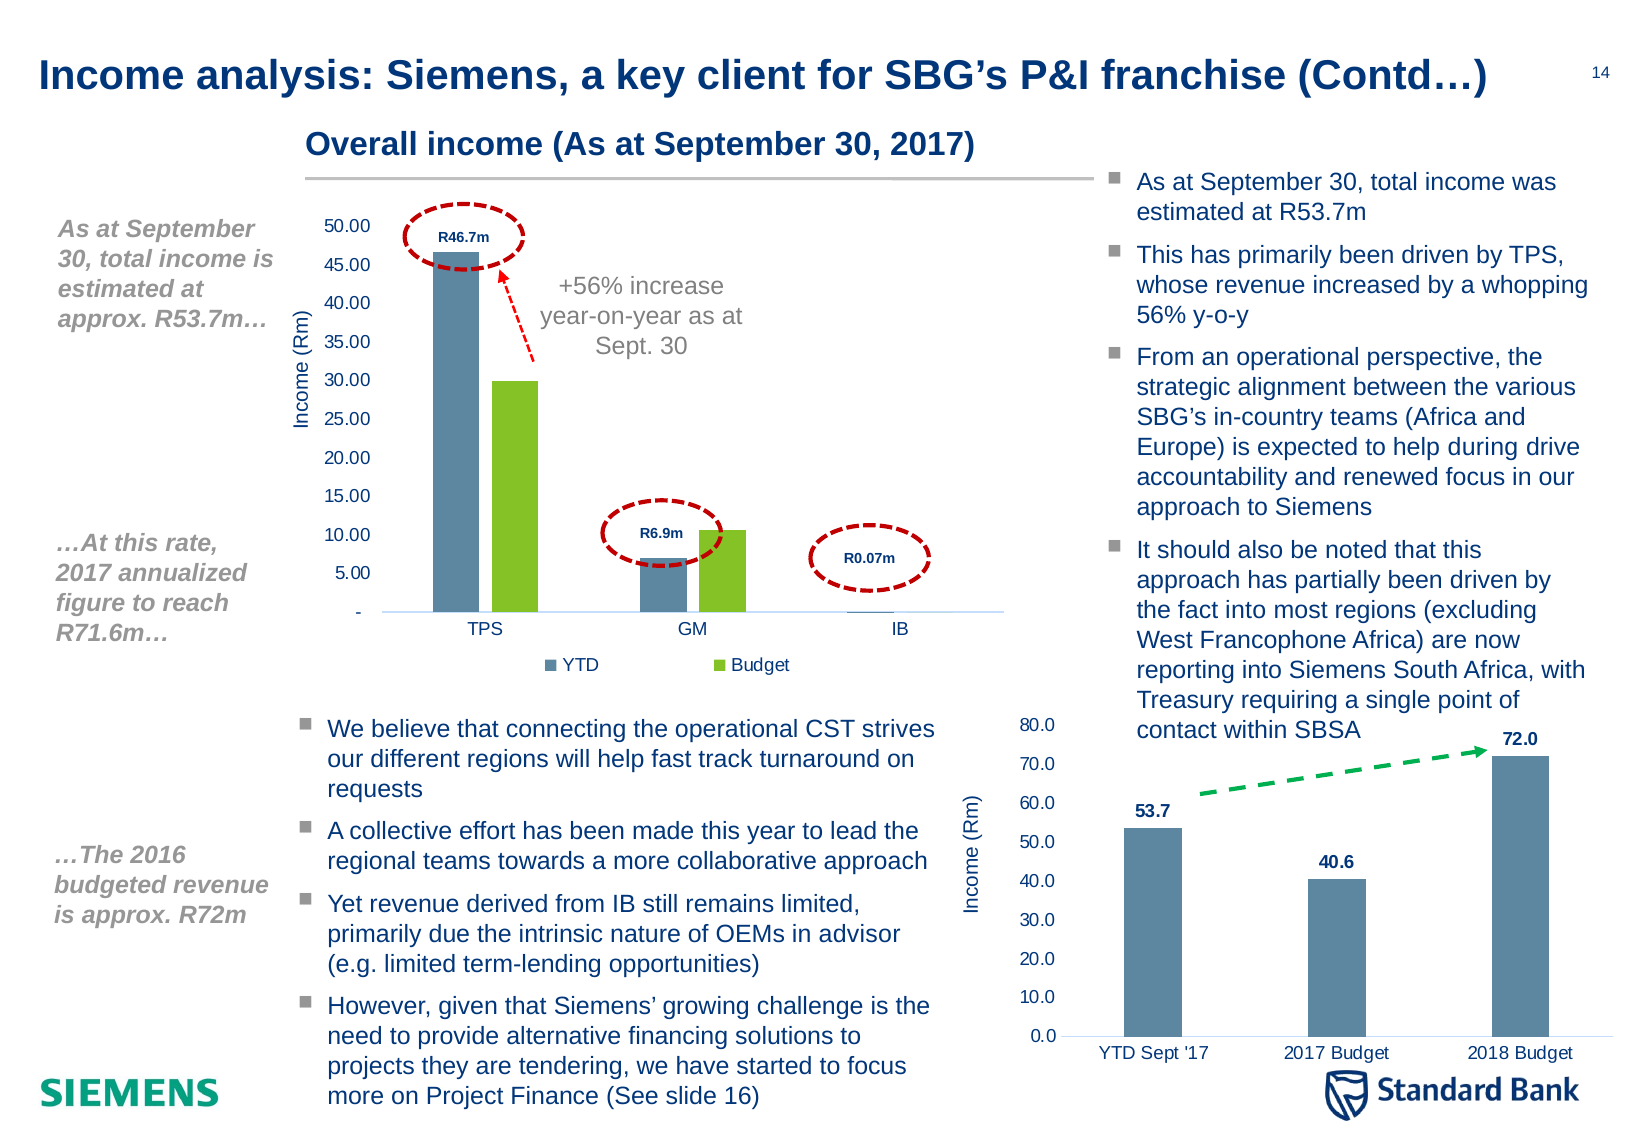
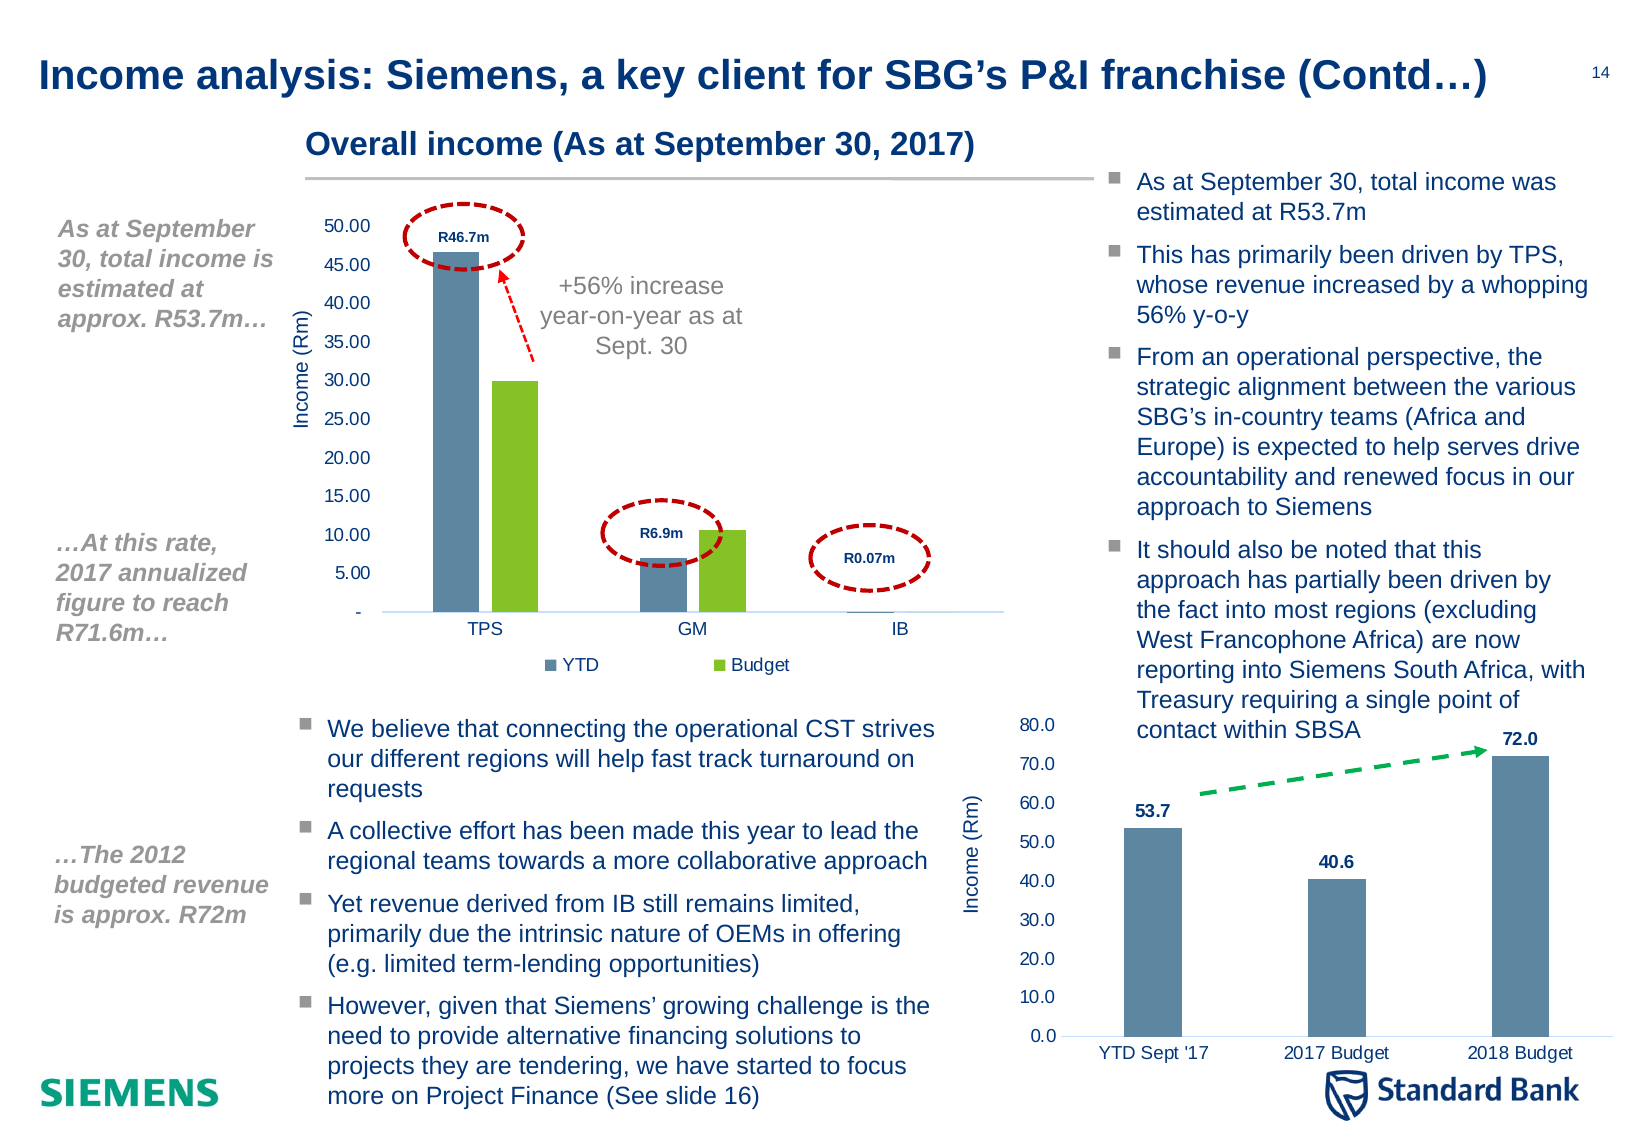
during: during -> serves (1483, 448)
2016: 2016 -> 2012 (158, 855)
advisor: advisor -> offering (860, 934)
